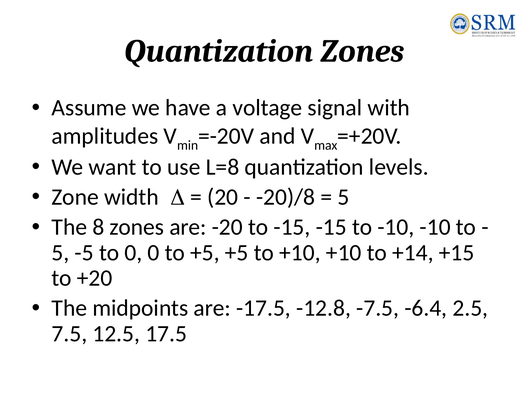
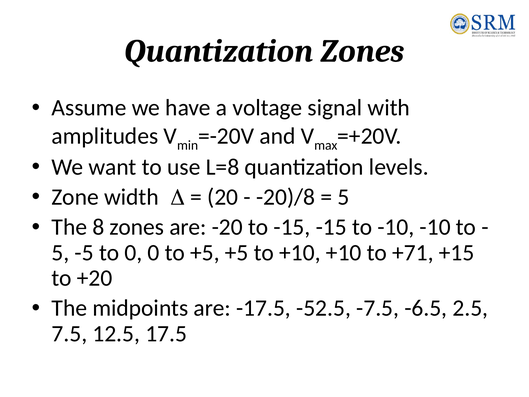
+14: +14 -> +71 (413, 252)
-12.8: -12.8 -> -52.5 (324, 308)
-6.4: -6.4 -> -6.5 (426, 308)
